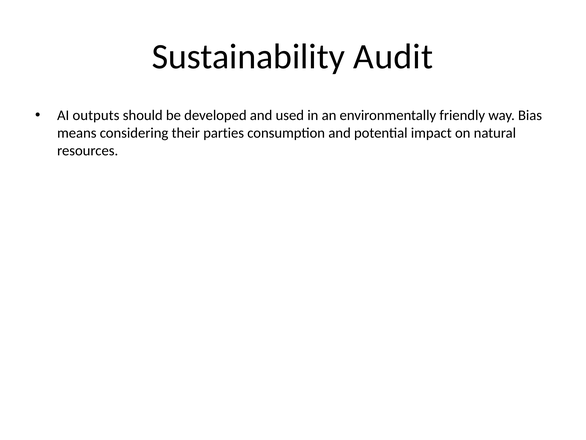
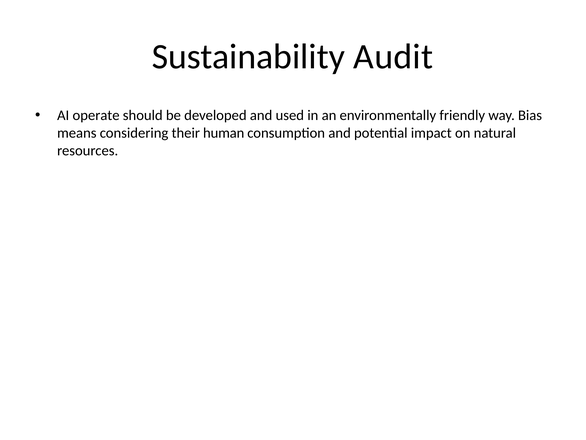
outputs: outputs -> operate (96, 115)
parties: parties -> human (224, 133)
